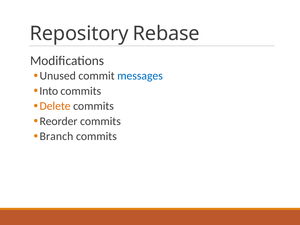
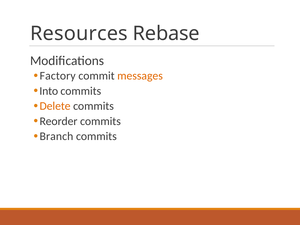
Repository: Repository -> Resources (79, 34)
Unused: Unused -> Factory (58, 76)
messages colour: blue -> orange (140, 76)
